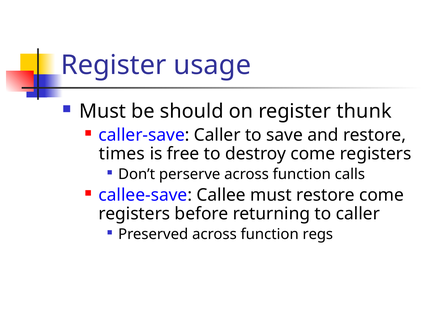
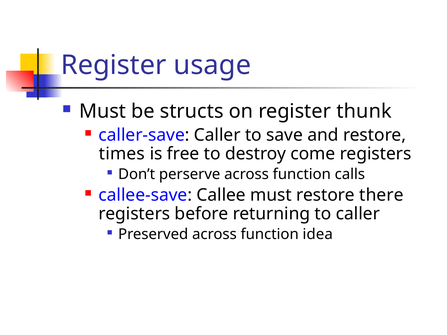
should: should -> structs (192, 111)
restore come: come -> there (381, 195)
regs: regs -> idea (318, 234)
